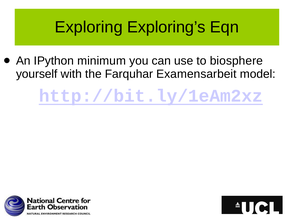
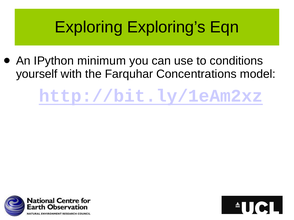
biosphere: biosphere -> conditions (236, 61)
Examensarbeit: Examensarbeit -> Concentrations (196, 74)
